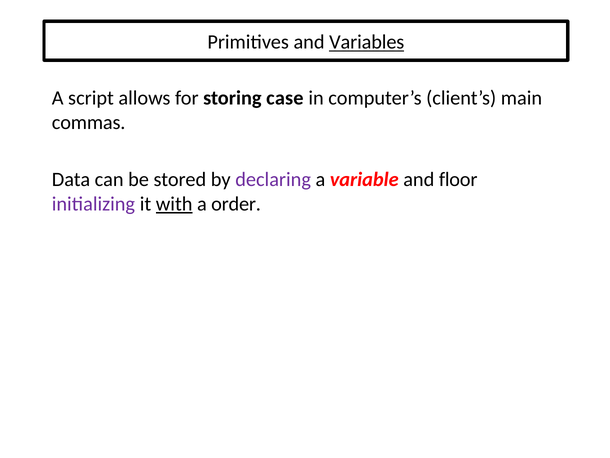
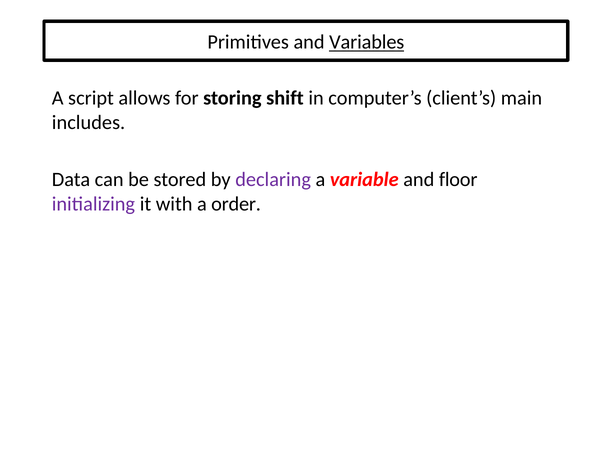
case: case -> shift (285, 98)
commas: commas -> includes (89, 122)
with underline: present -> none (174, 204)
